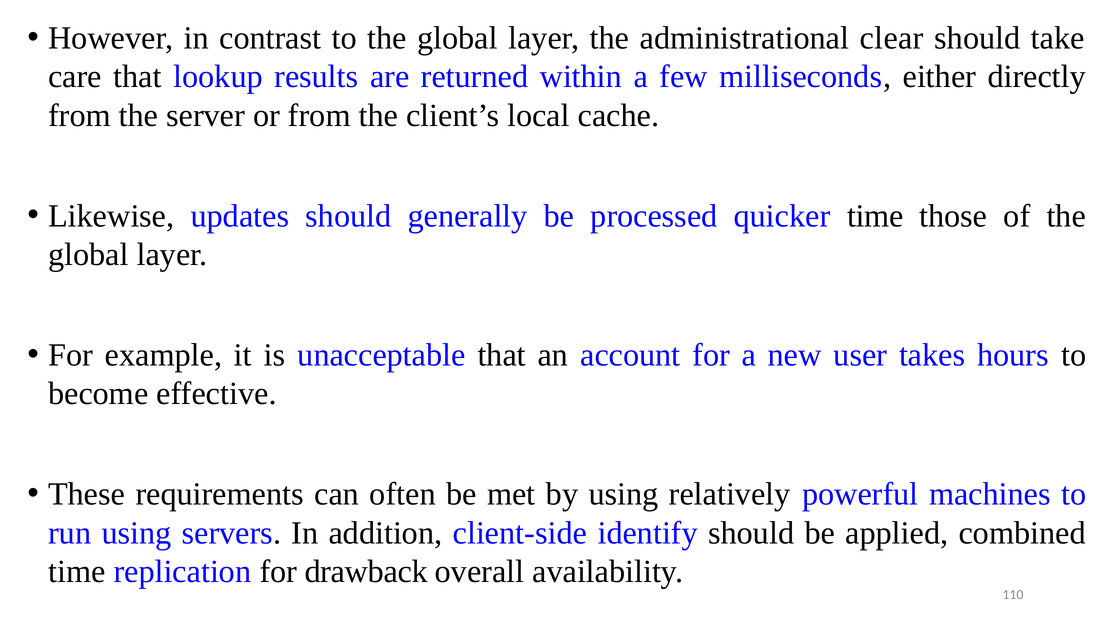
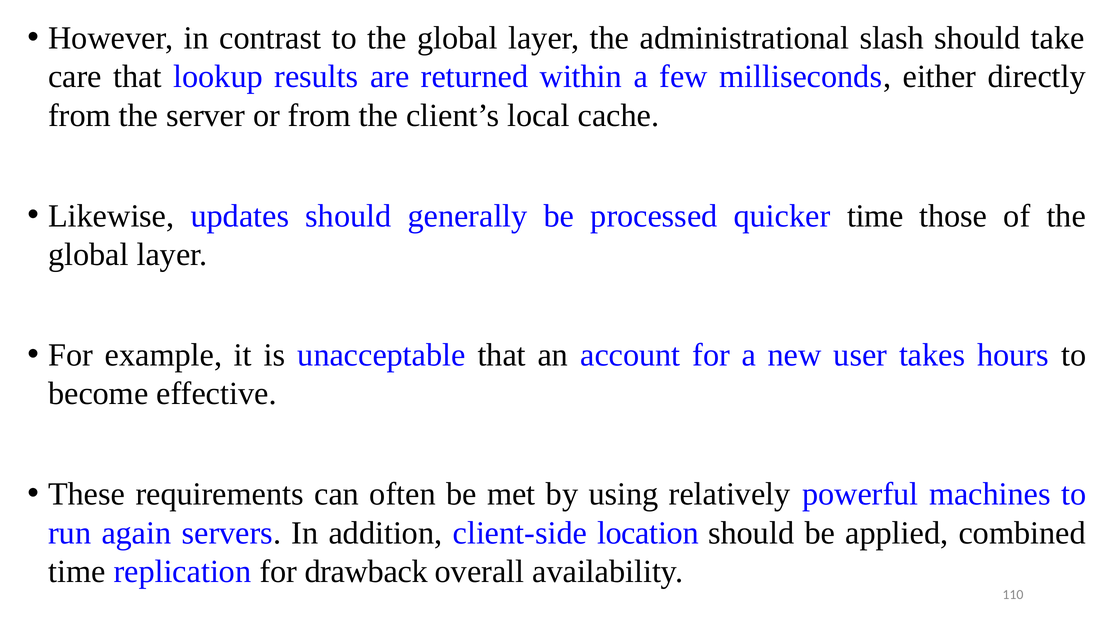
clear: clear -> slash (892, 38)
run using: using -> again (136, 533)
identify: identify -> location (648, 533)
